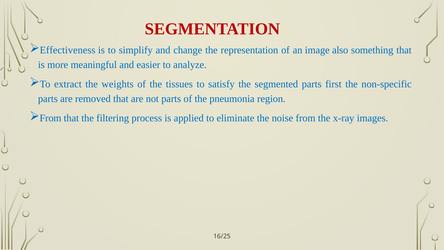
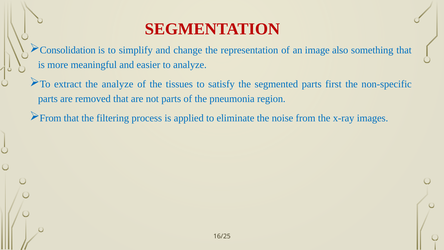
Effectiveness: Effectiveness -> Consolidation (68, 50)
the weights: weights -> analyze (118, 84)
